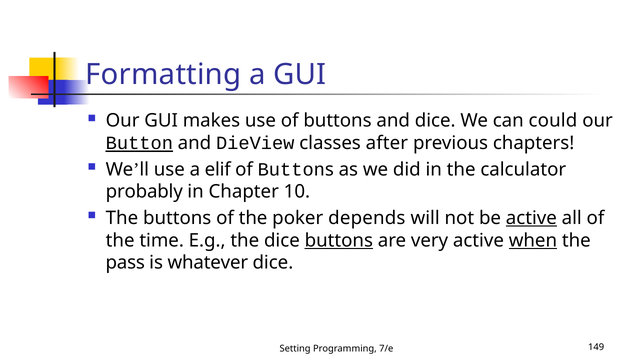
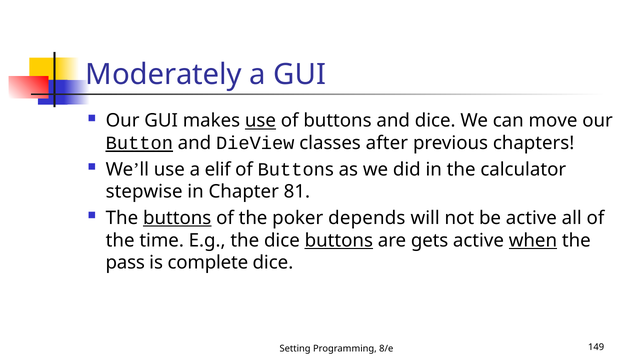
Formatting: Formatting -> Moderately (164, 75)
use underline: none -> present (260, 121)
could: could -> move (553, 121)
probably: probably -> stepwise (144, 192)
10: 10 -> 81 (297, 192)
buttons underline: none -> present (177, 218)
active underline: present -> none (531, 218)
very: very -> gets (430, 241)
whatever: whatever -> complete (208, 263)
7/e: 7/e -> 8/e (386, 349)
